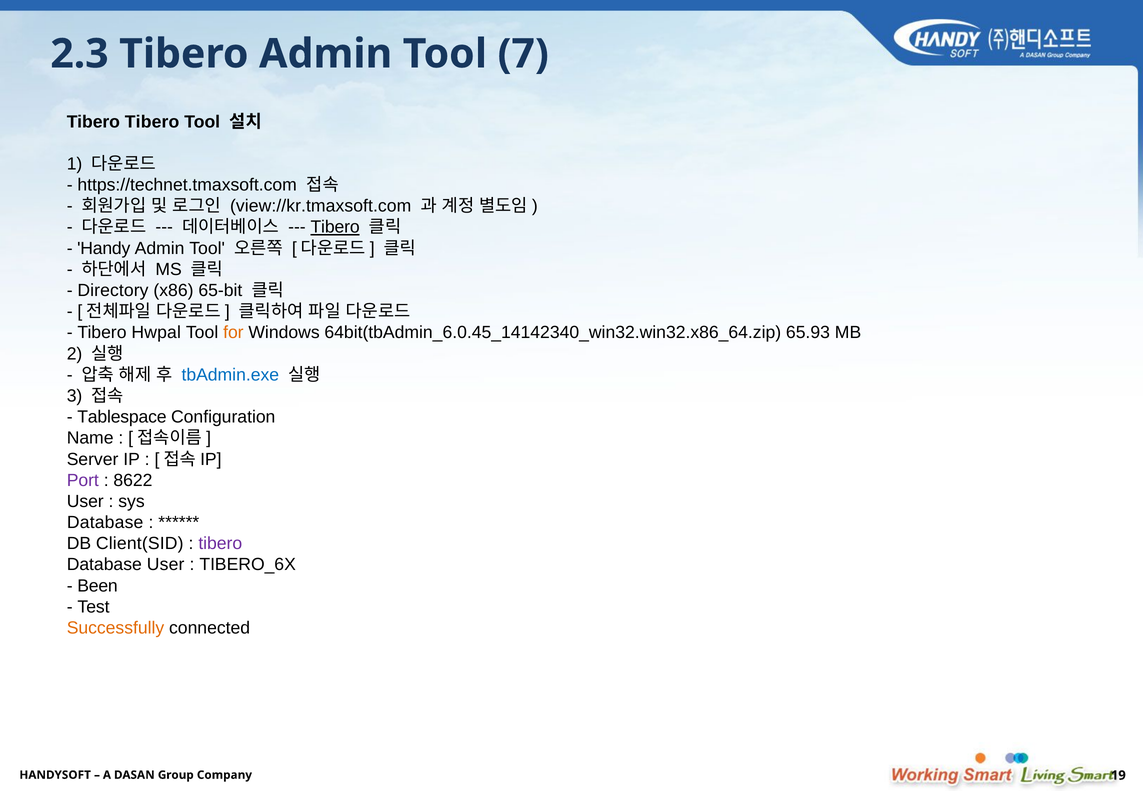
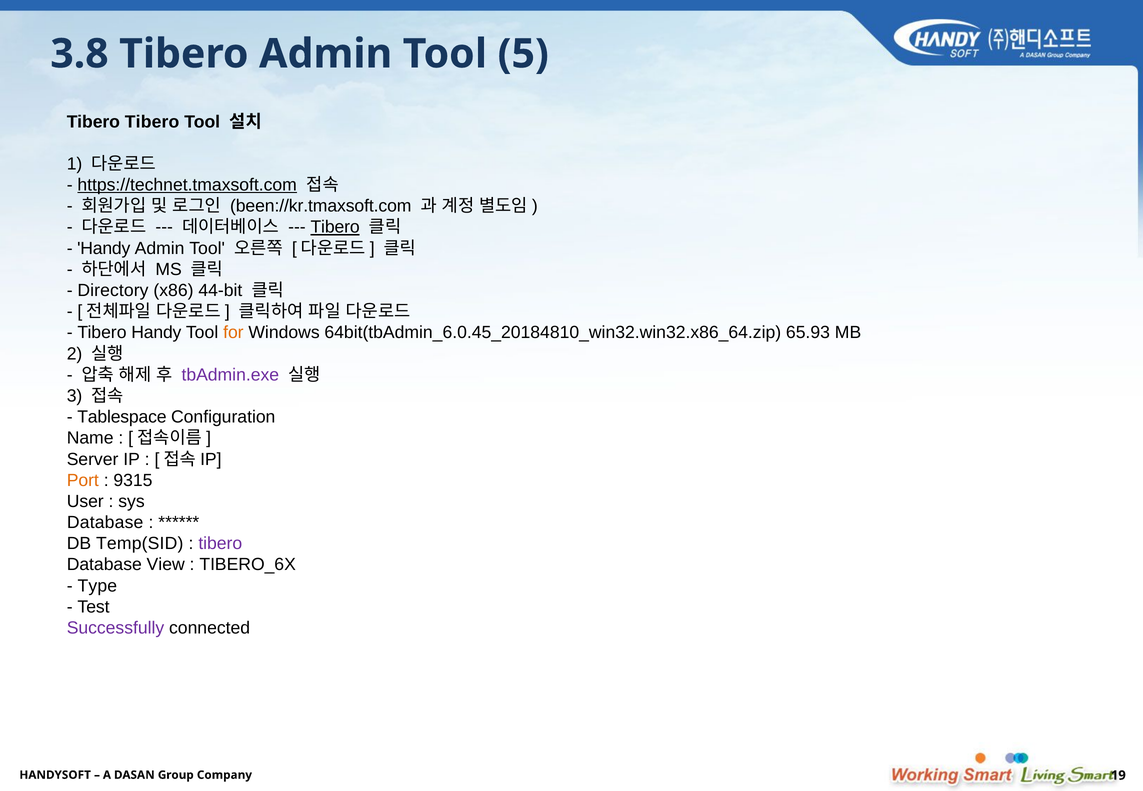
2.3: 2.3 -> 3.8 (79, 54)
7: 7 -> 5 (523, 54)
https://technet.tmaxsoft.com underline: none -> present (187, 185)
view://kr.tmaxsoft.com: view://kr.tmaxsoft.com -> been://kr.tmaxsoft.com (321, 206)
65-bit: 65-bit -> 44-bit (220, 291)
Tibero Hwpal: Hwpal -> Handy (156, 333)
64bit(tbAdmin_6.0.45_14142340_win32.win32.x86_64.zip: 64bit(tbAdmin_6.0.45_14142340_win32.win32.x86_64.zip -> 64bit(tbAdmin_6.0.45_20184810_win32.win32.x86_64.zip (553, 333)
tbAdmin.exe colour: blue -> purple (230, 375)
Port colour: purple -> orange (83, 480)
8622: 8622 -> 9315 (133, 480)
Client(SID: Client(SID -> Temp(SID (140, 544)
Database User: User -> View (166, 565)
Been: Been -> Type (97, 586)
Successfully colour: orange -> purple (115, 628)
